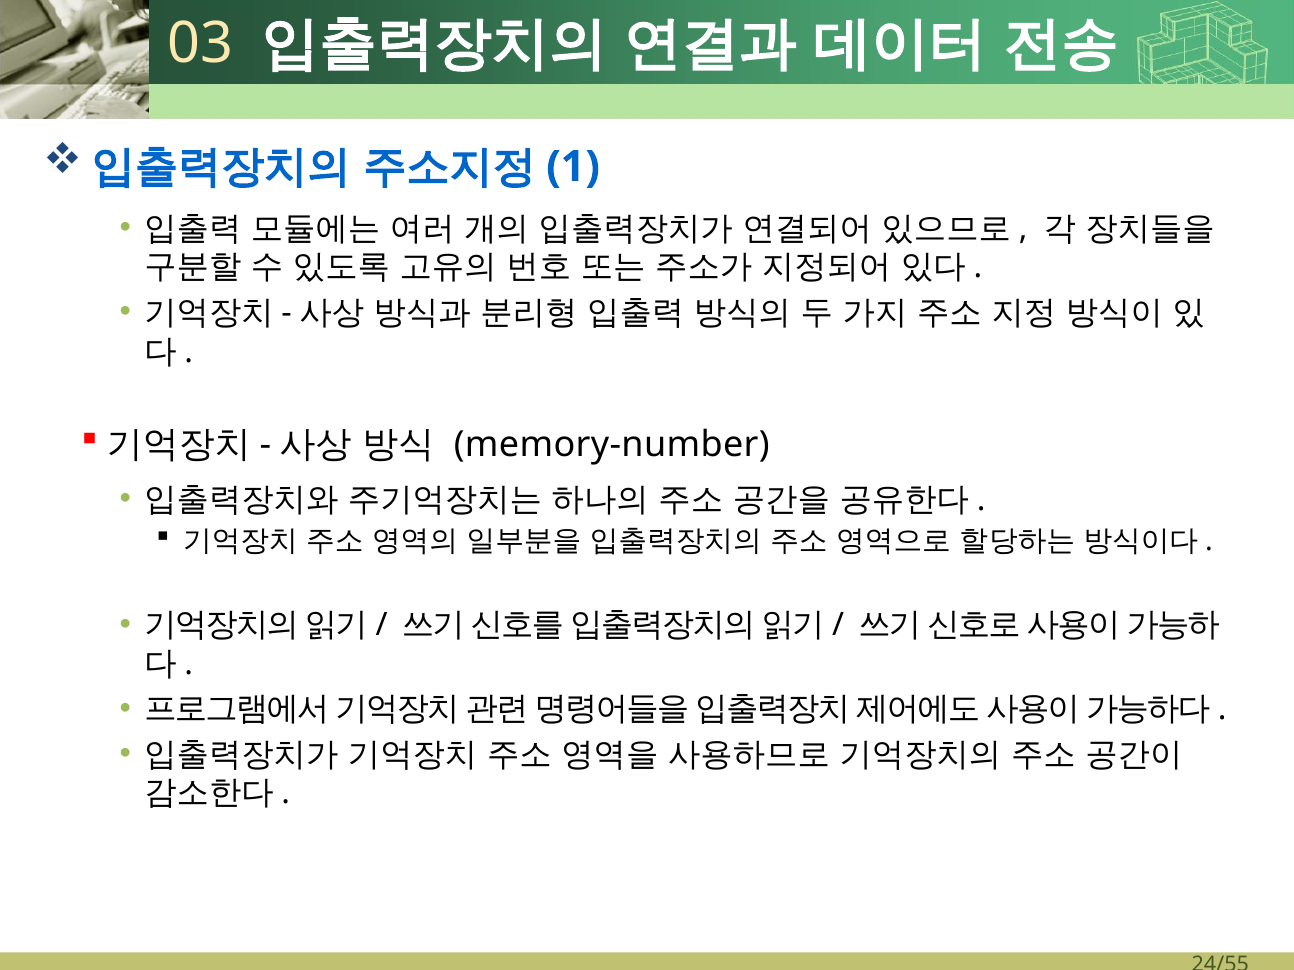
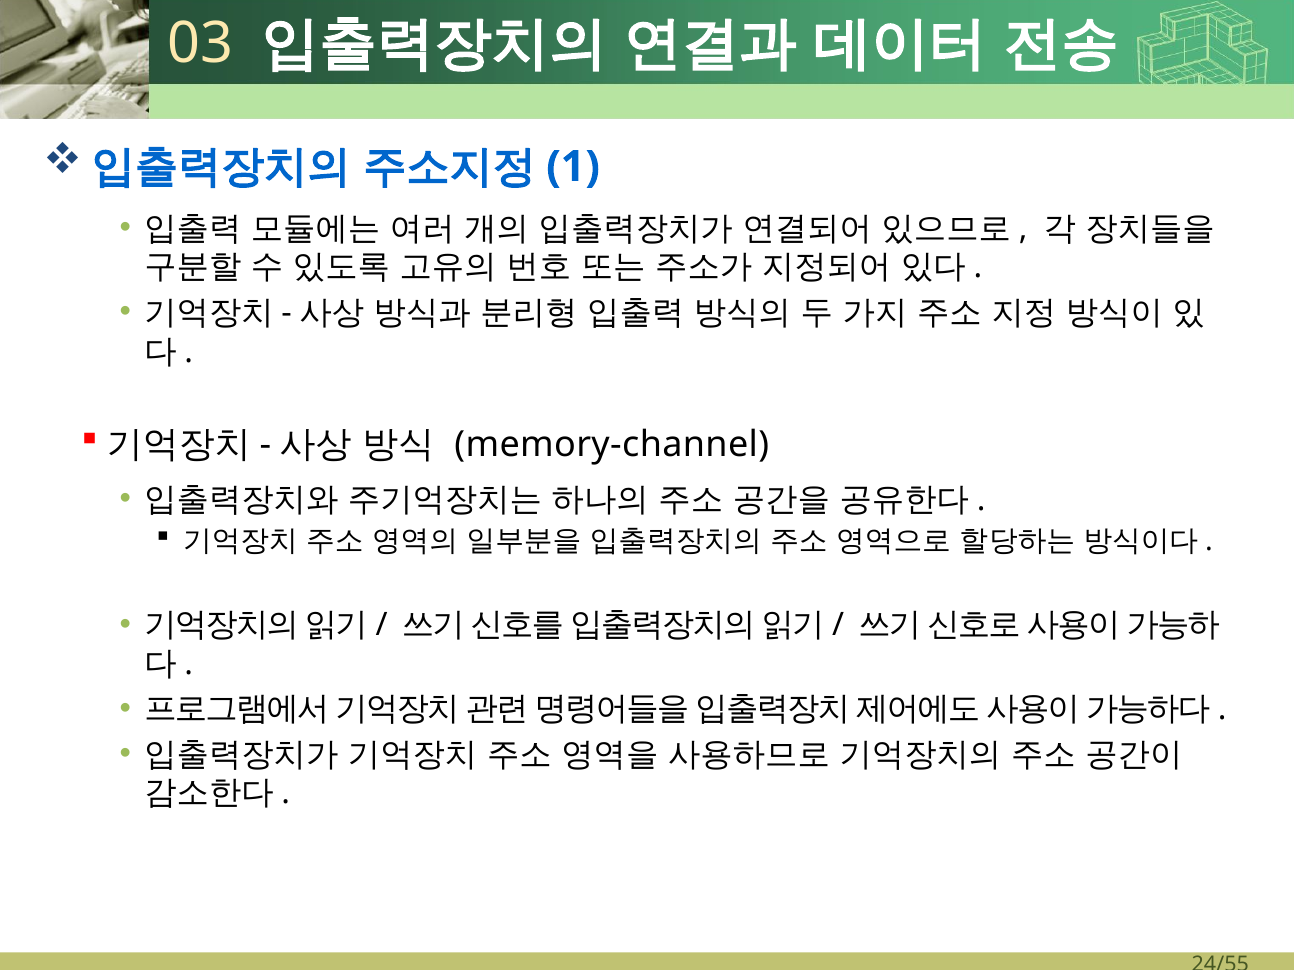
memory-number: memory-number -> memory-channel (612, 445)
